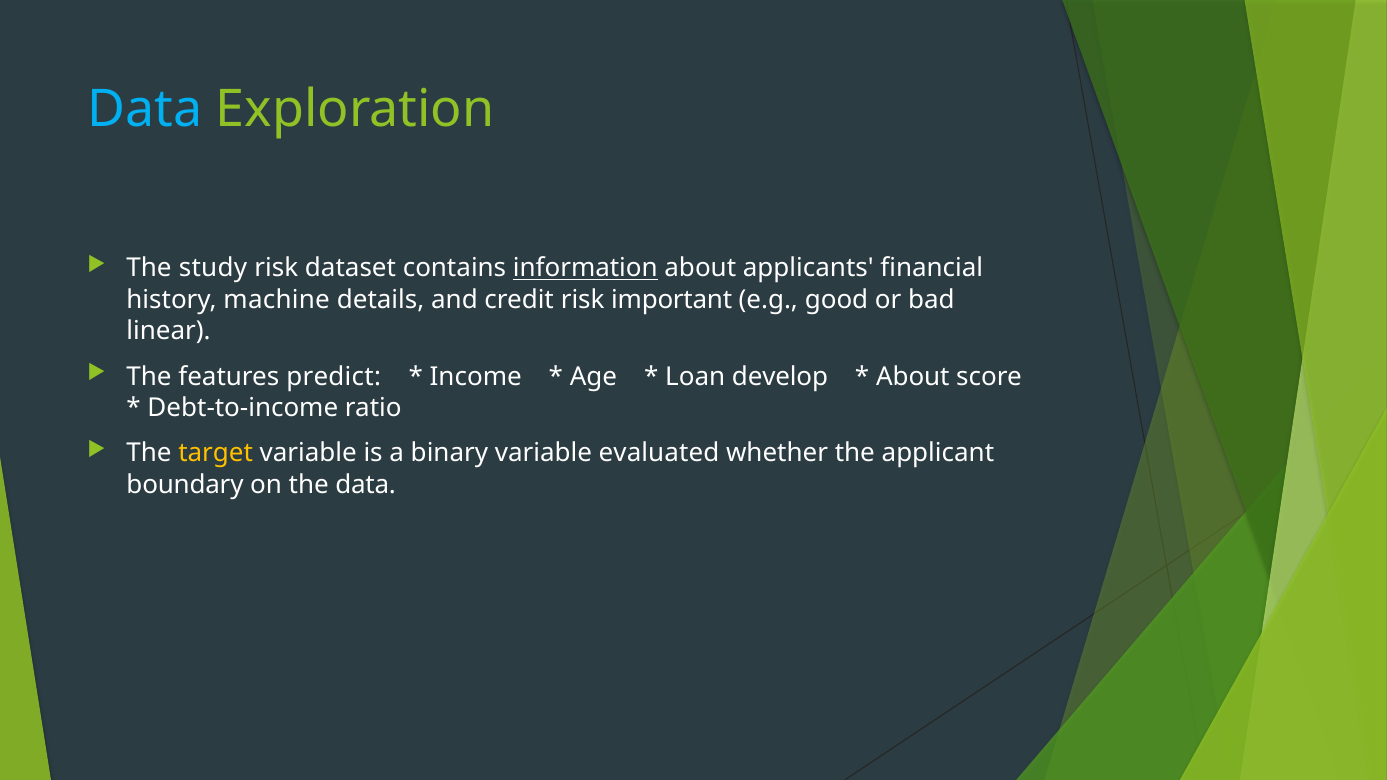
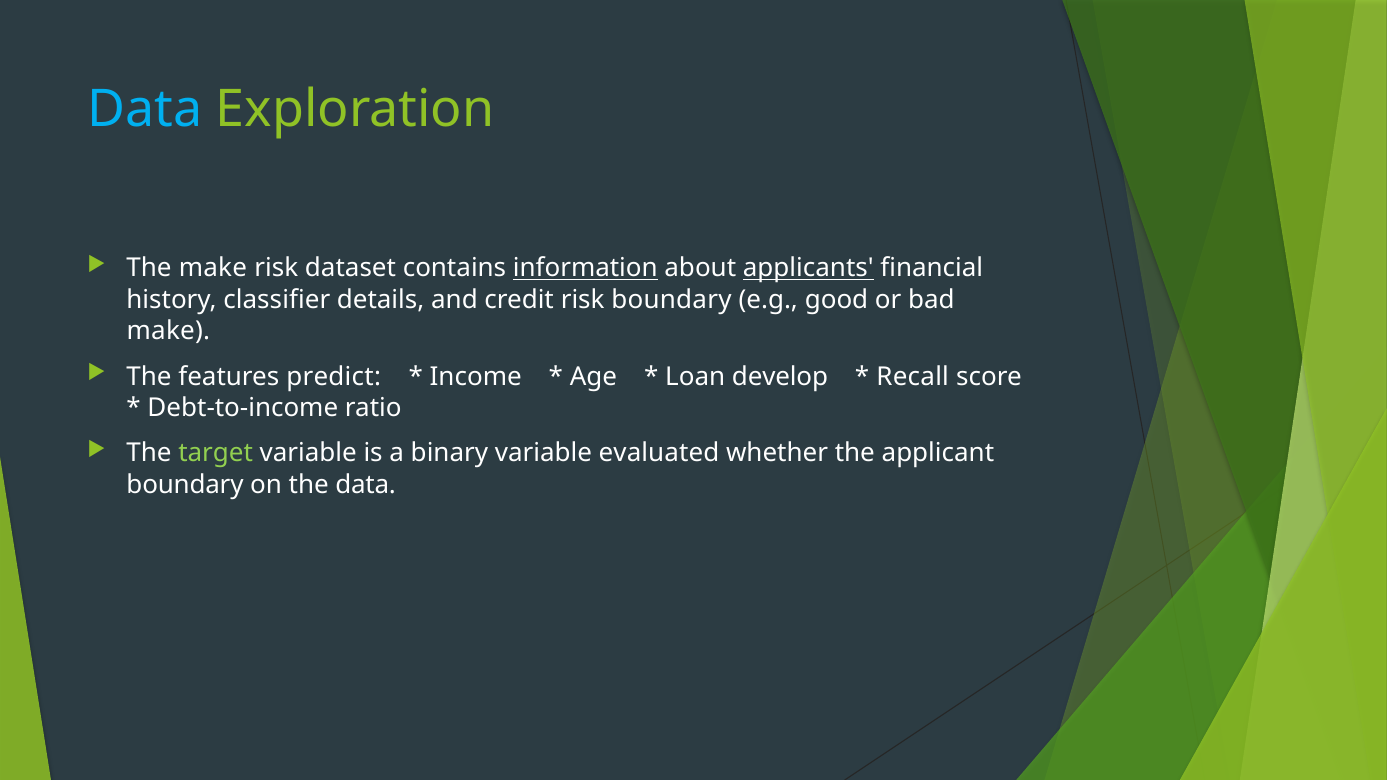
The study: study -> make (213, 268)
applicants underline: none -> present (808, 268)
machine: machine -> classifier (277, 300)
risk important: important -> boundary (671, 300)
linear: linear -> make (168, 331)
About: About -> Recall (913, 377)
target colour: yellow -> light green (216, 453)
